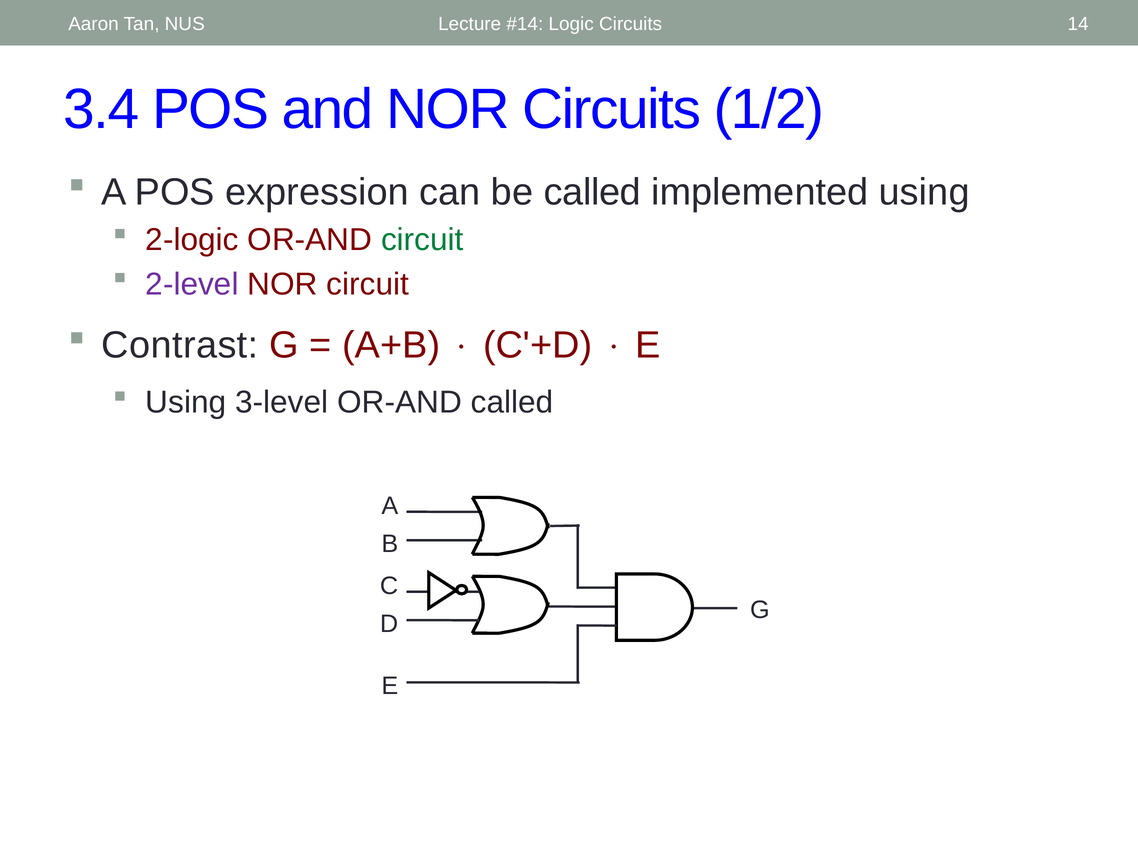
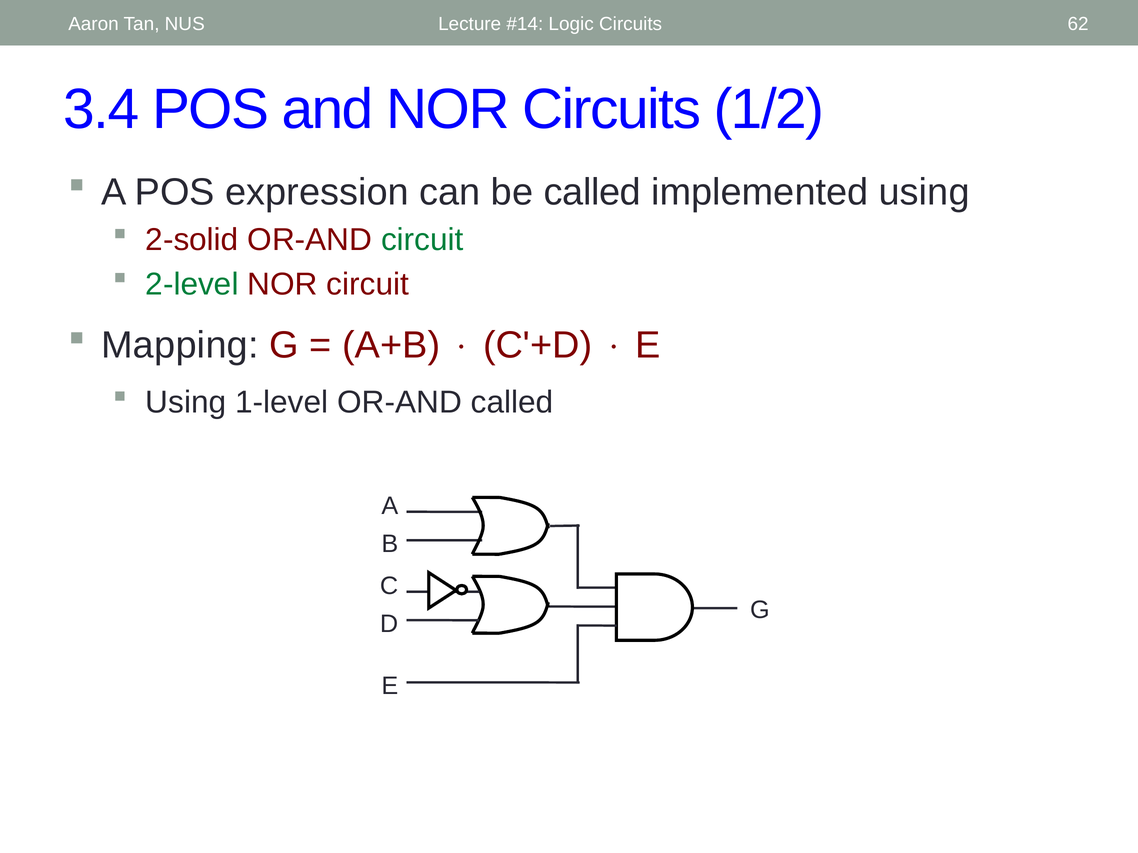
14: 14 -> 62 (1078, 24)
2-logic: 2-logic -> 2-solid (192, 240)
2-level colour: purple -> green (192, 284)
Contrast: Contrast -> Mapping (180, 345)
3-level: 3-level -> 1-level (282, 403)
